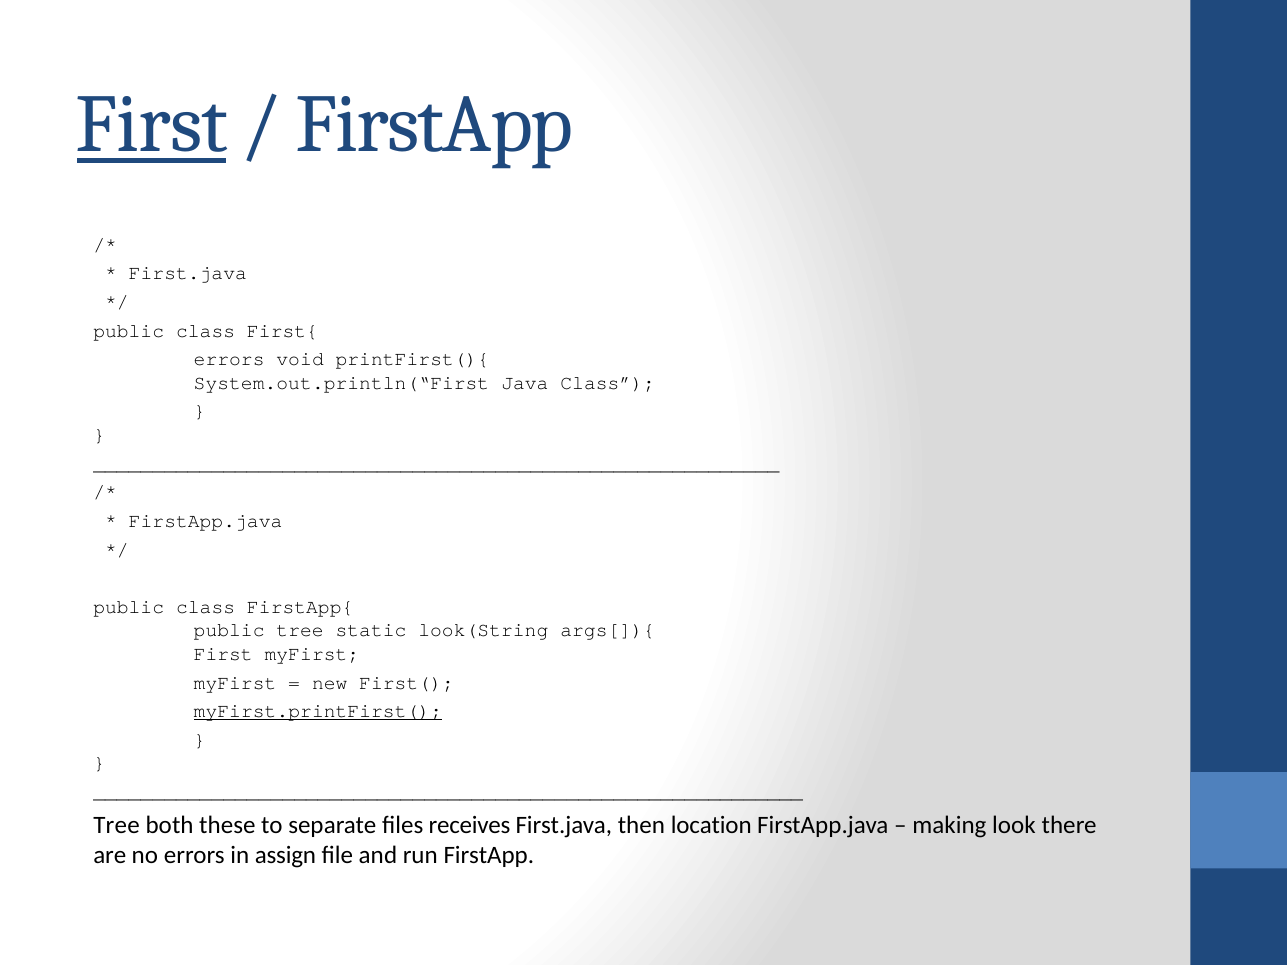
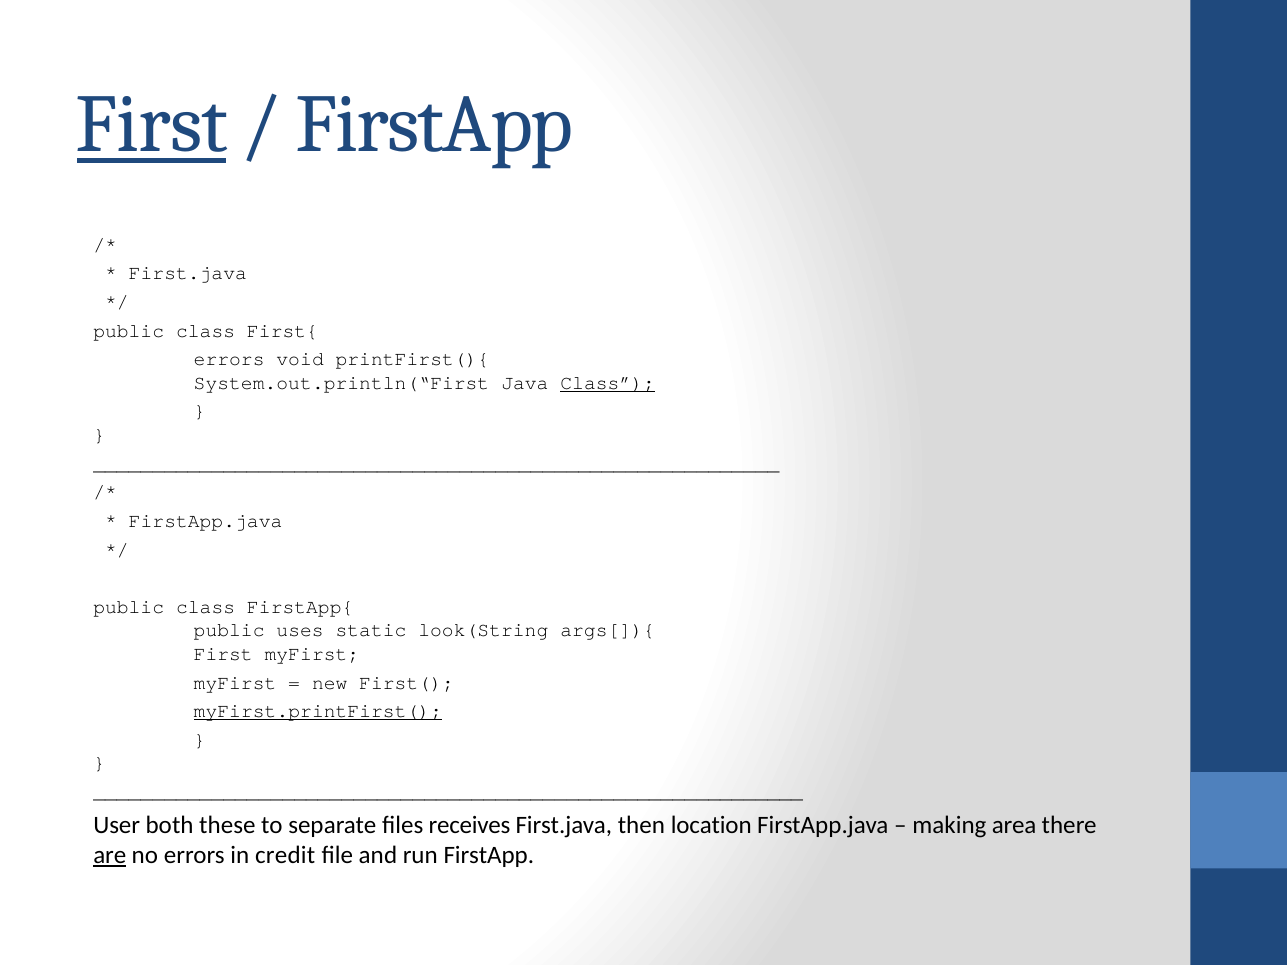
Class underline: none -> present (608, 383)
public tree: tree -> uses (300, 631)
Tree: Tree -> User (117, 826)
look: look -> area (1014, 826)
are underline: none -> present (110, 856)
assign: assign -> credit (285, 856)
